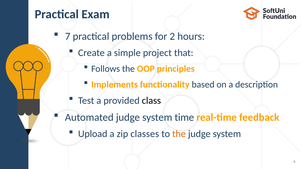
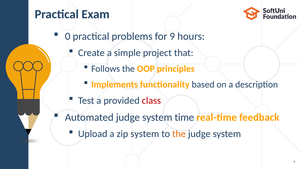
7: 7 -> 0 (68, 36)
2: 2 -> 9 (172, 36)
class colour: black -> red (151, 101)
zip classes: classes -> system (145, 134)
